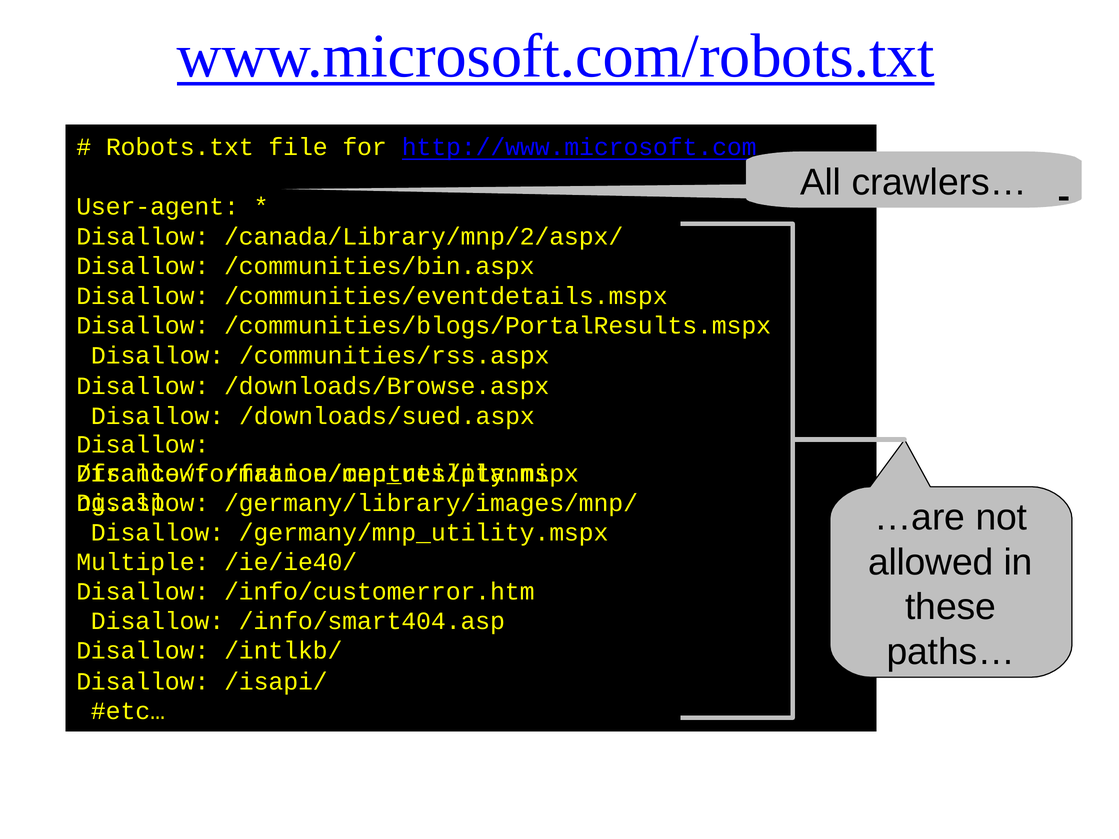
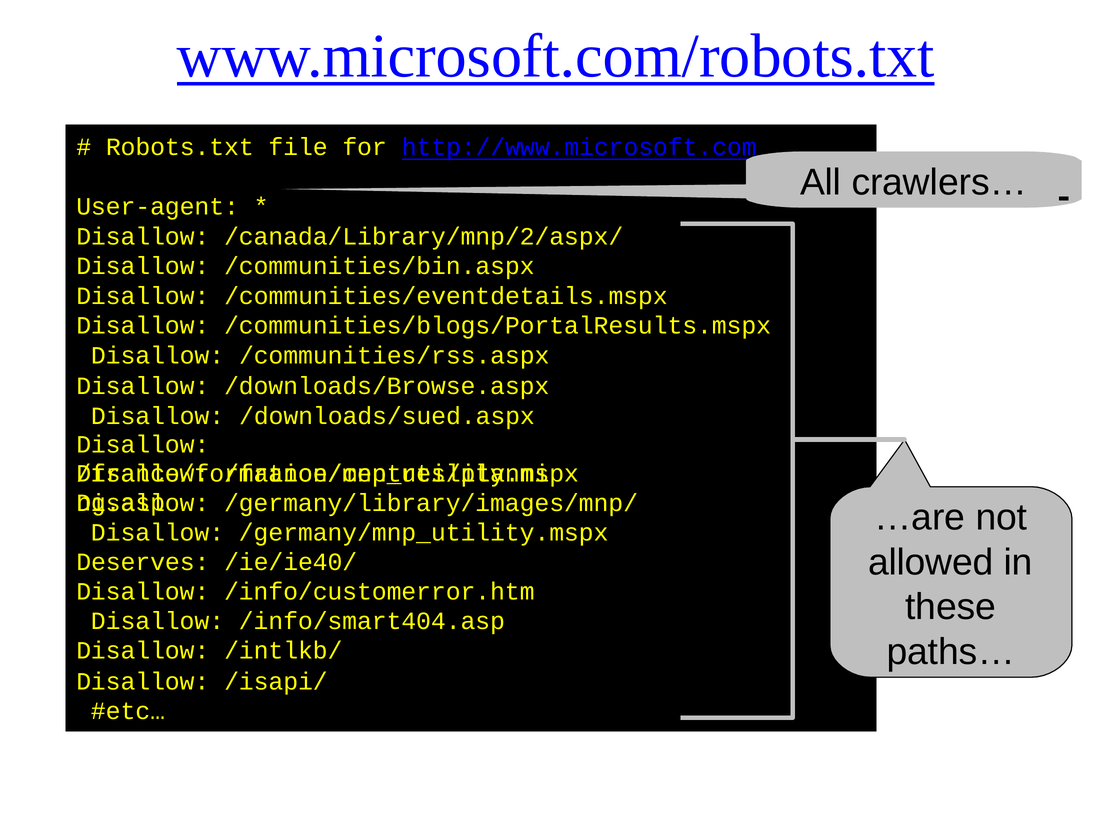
Multiple: Multiple -> Deserves (143, 562)
